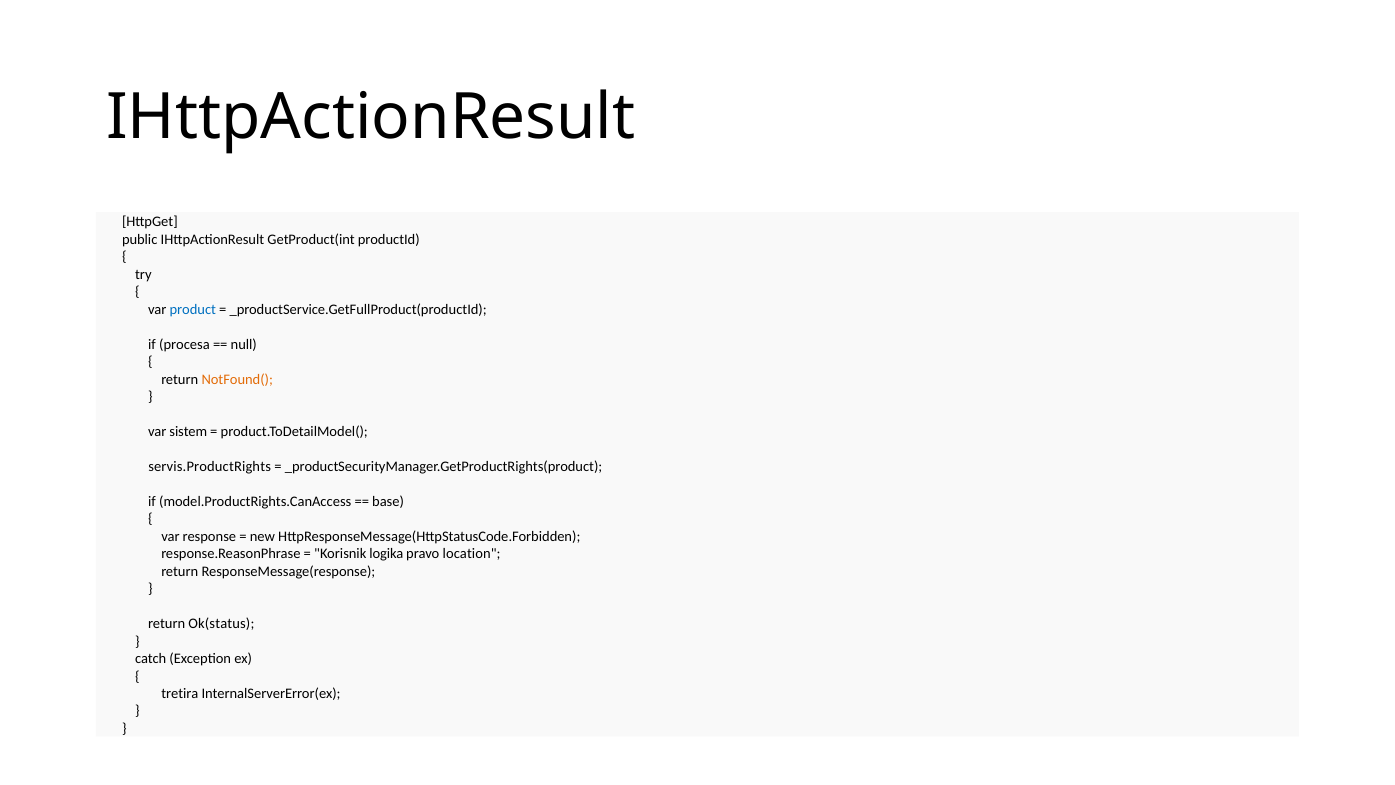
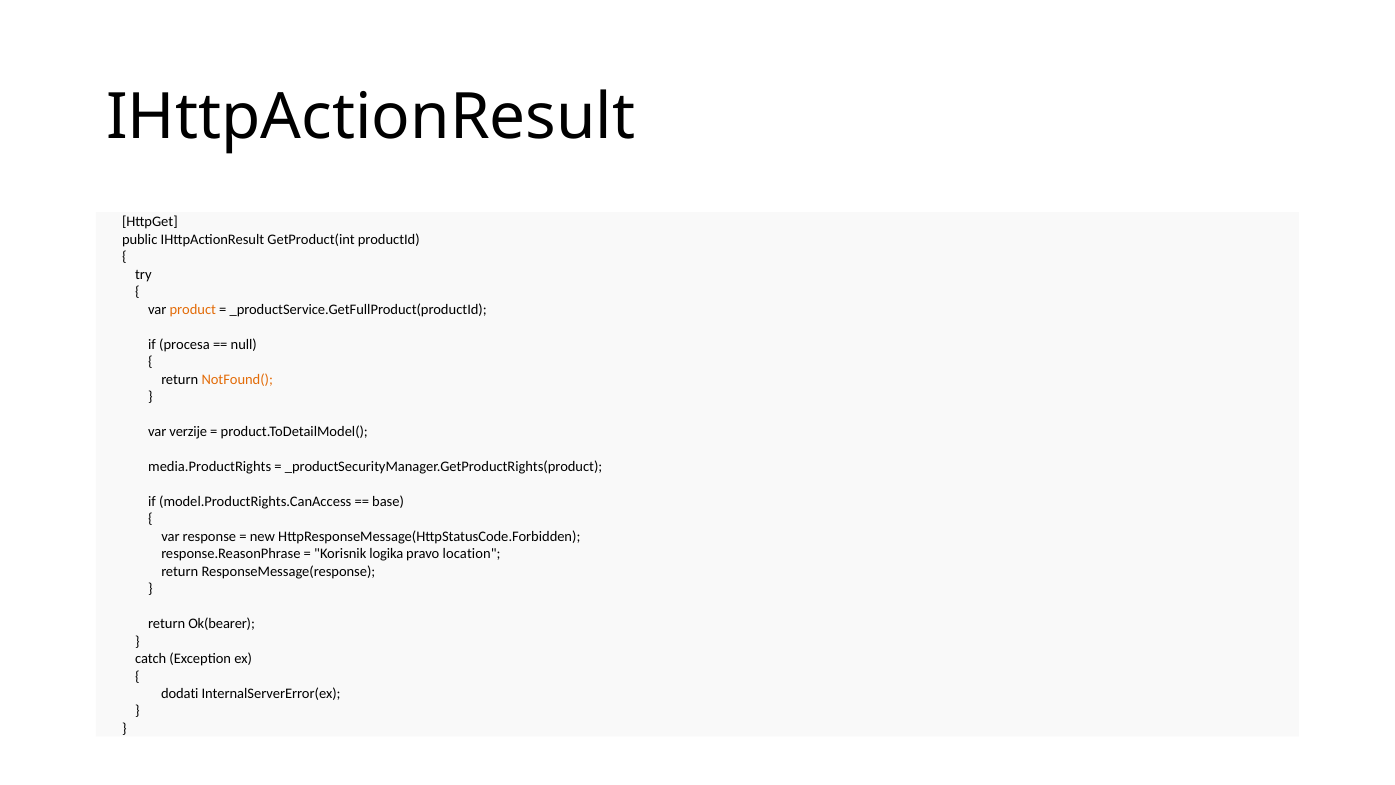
product colour: blue -> orange (193, 309)
sistem: sistem -> verzije (188, 431)
servis.ProductRights: servis.ProductRights -> media.ProductRights (210, 466)
Ok(status: Ok(status -> Ok(bearer (222, 624)
tretira: tretira -> dodati (180, 693)
